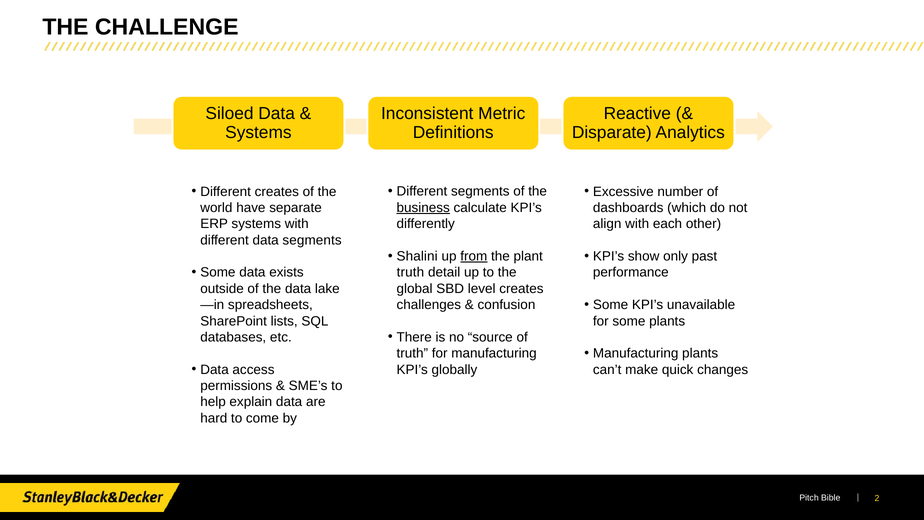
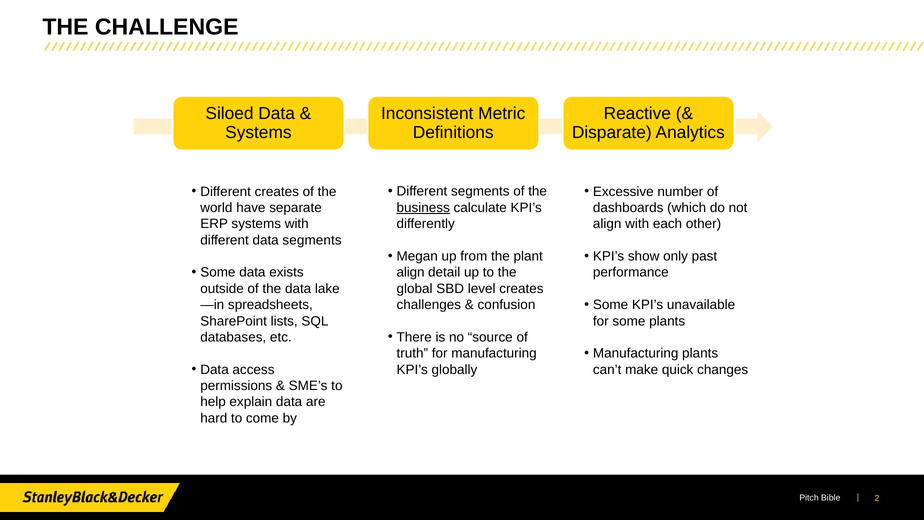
Shalini: Shalini -> Megan (417, 256)
from underline: present -> none (474, 256)
truth: truth -> align (411, 272)
